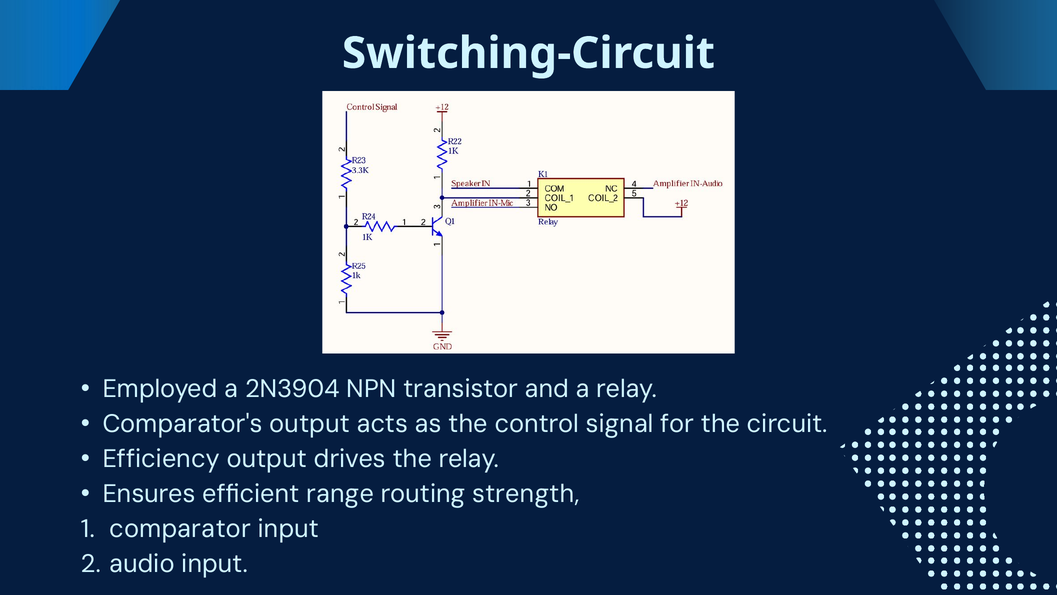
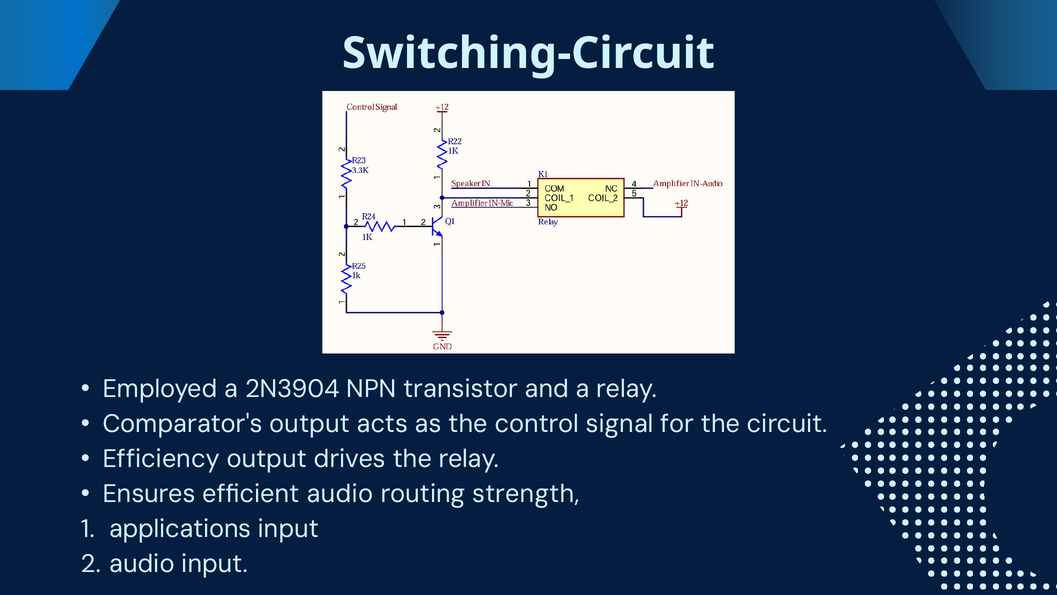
efficient range: range -> audio (340, 494)
comparator: comparator -> applications (180, 529)
